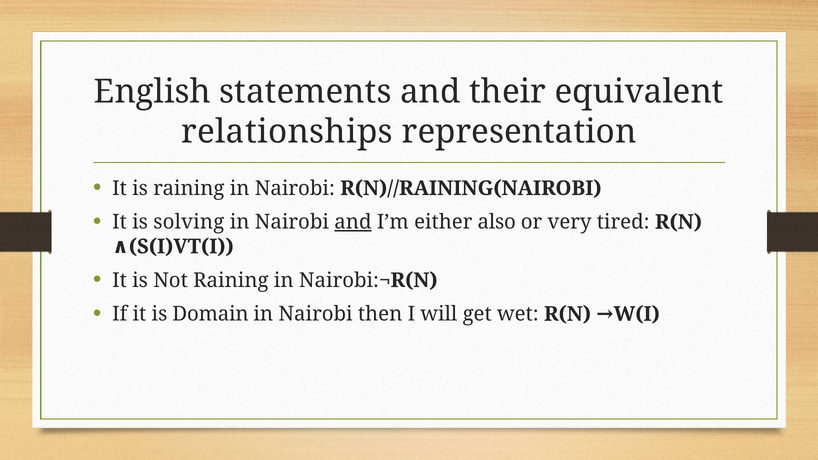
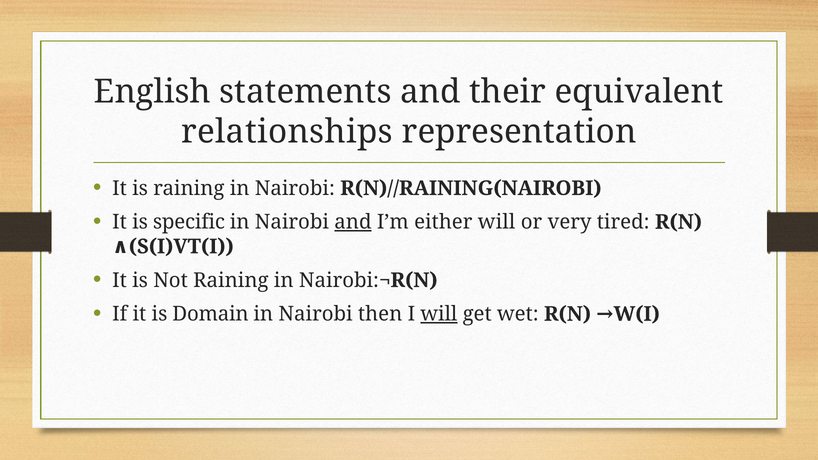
solving: solving -> specific (189, 222)
either also: also -> will (497, 222)
will underline: none -> present (439, 314)
